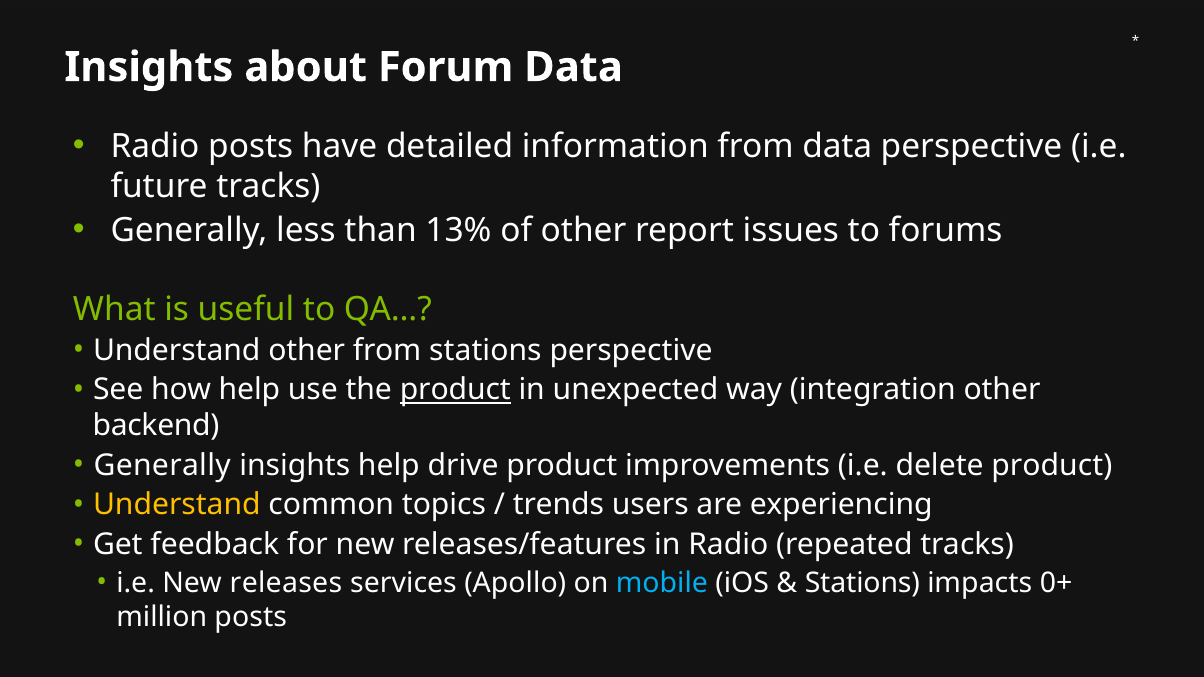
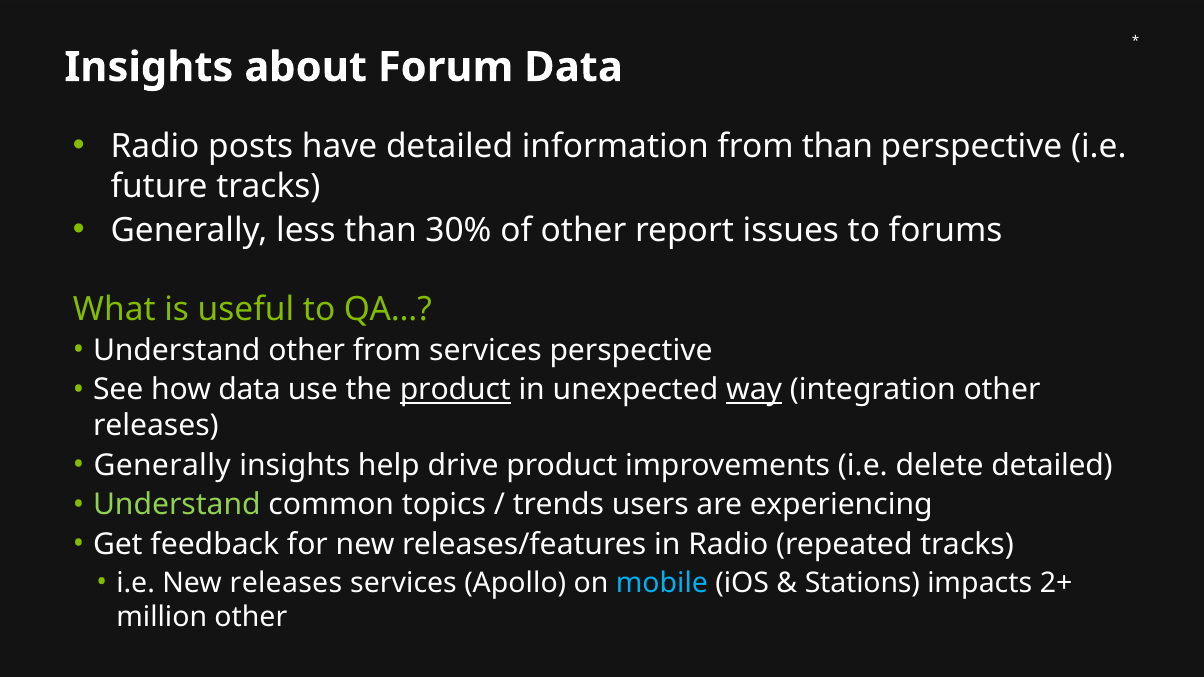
from data: data -> than (837, 147)
13%: 13% -> 30% (458, 230)
from stations: stations -> services (485, 351)
how help: help -> data (250, 390)
way underline: none -> present (754, 390)
backend: backend -> releases (156, 426)
delete product: product -> detailed (1052, 466)
Understand colour: yellow -> light green (177, 505)
0+: 0+ -> 2+ (1056, 583)
million posts: posts -> other (251, 617)
